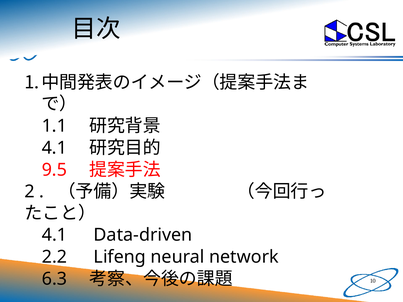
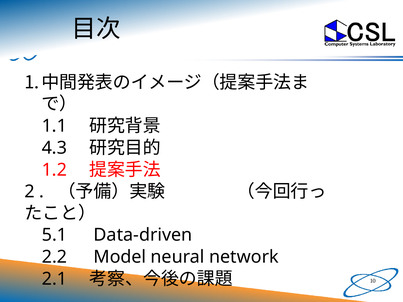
4.1: 4.1 -> 4.3 (54, 148)
9.5: 9.5 -> 1.2 (54, 170)
4.1: 4.1 -> 5.1 (54, 235)
Lifeng: Lifeng -> Model (120, 257)
6.3: 6.3 -> 2.1 (54, 279)
